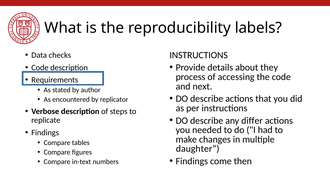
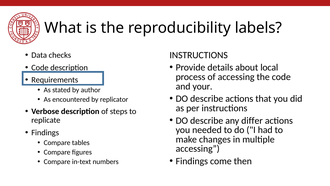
they: they -> local (269, 67)
next: next -> your (202, 86)
daughter: daughter -> accessing (198, 149)
